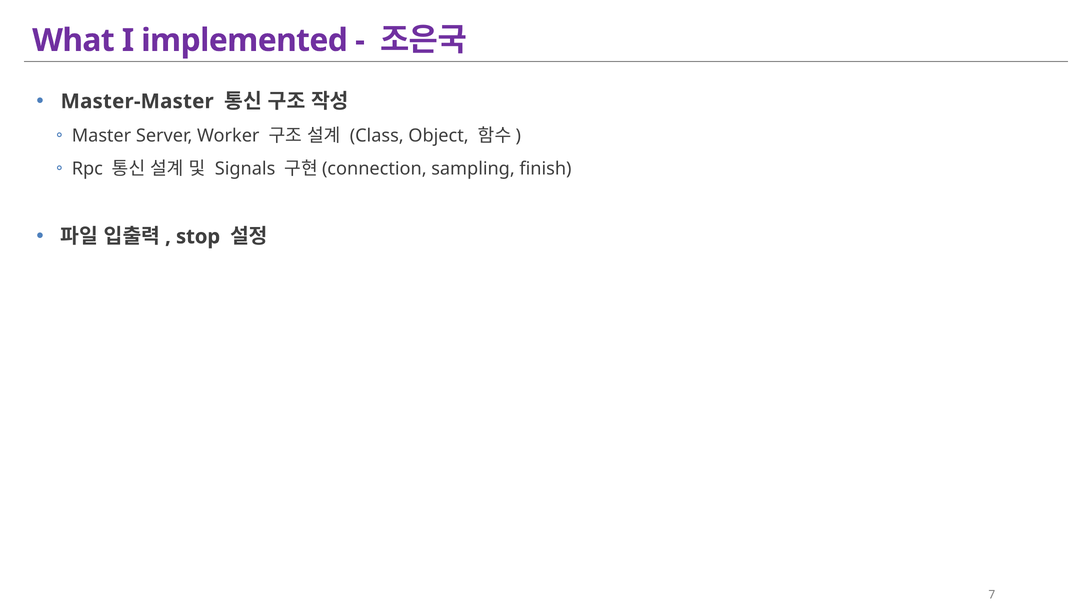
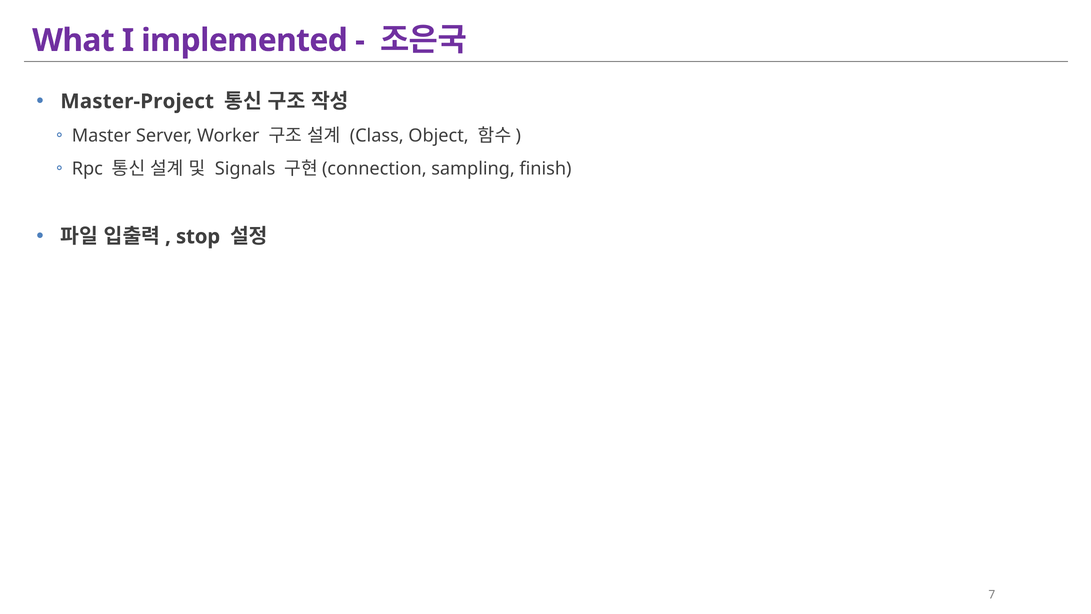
Master-Master: Master-Master -> Master-Project (137, 101)
